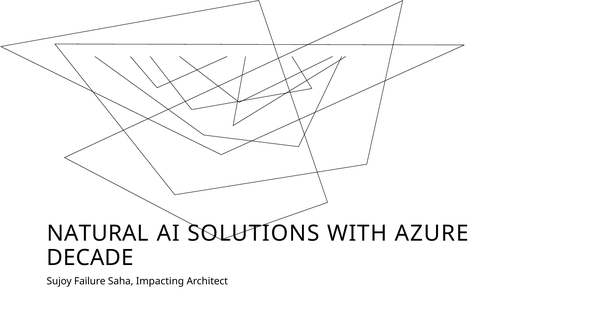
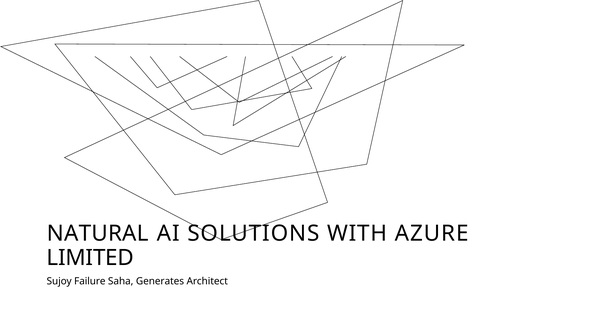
DECADE: DECADE -> LIMITED (90, 258)
Impacting: Impacting -> Generates (160, 282)
